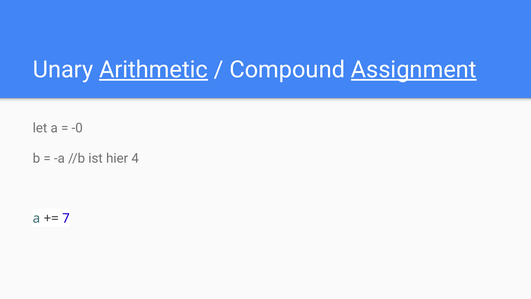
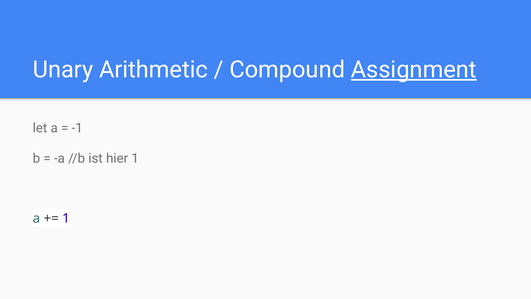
Arithmetic underline: present -> none (154, 70)
-0: -0 -> -1 (77, 128)
hier 4: 4 -> 1 (135, 158)
7: 7 -> 1 (66, 218)
